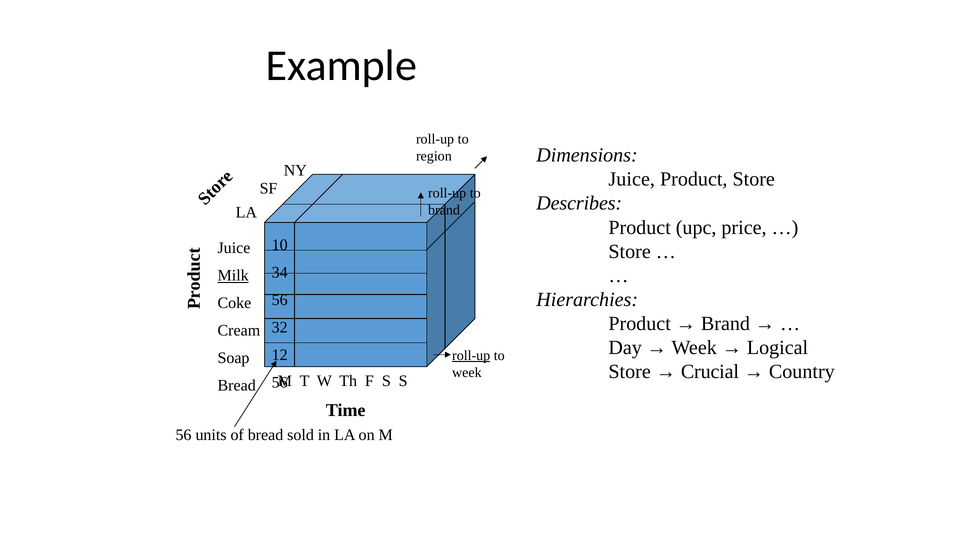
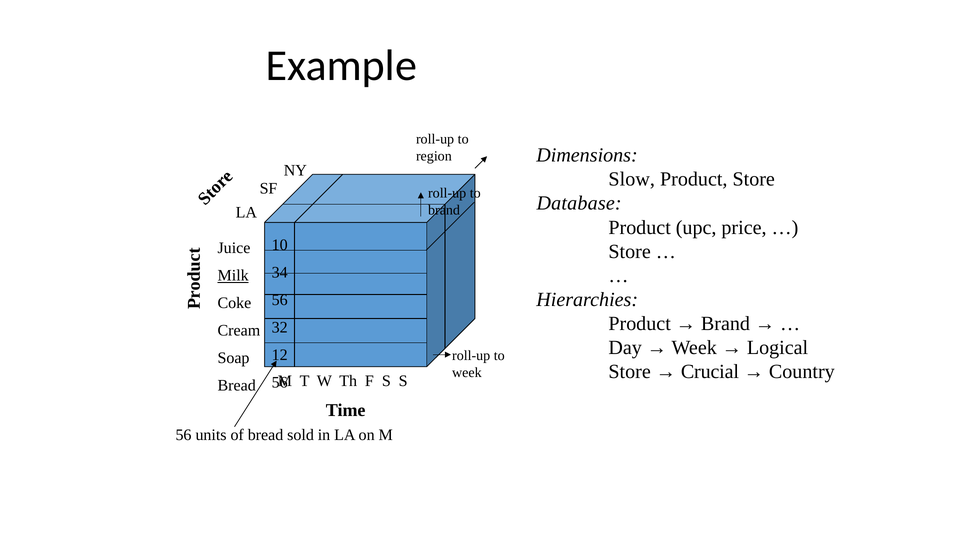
Juice: Juice -> Slow (632, 179)
Describes: Describes -> Database (579, 203)
roll-up underline: present -> none (471, 356)
